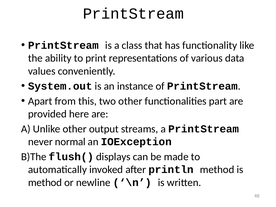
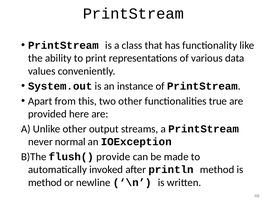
part: part -> true (218, 101)
displays: displays -> provide (113, 157)
